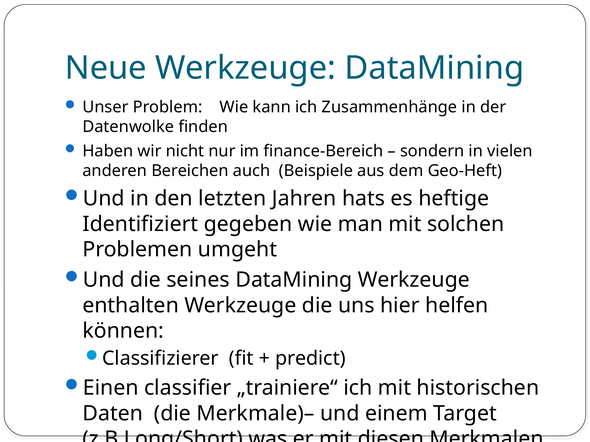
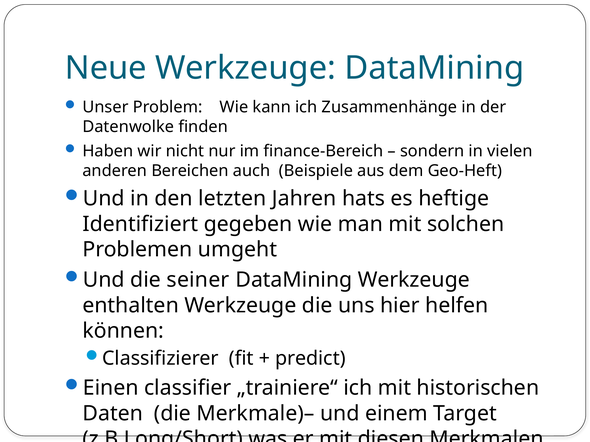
seines: seines -> seiner (198, 280)
